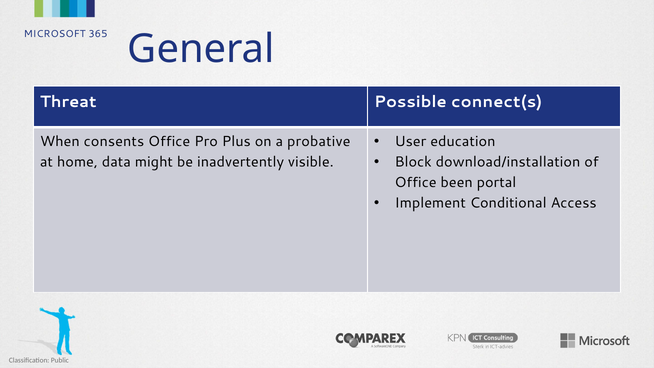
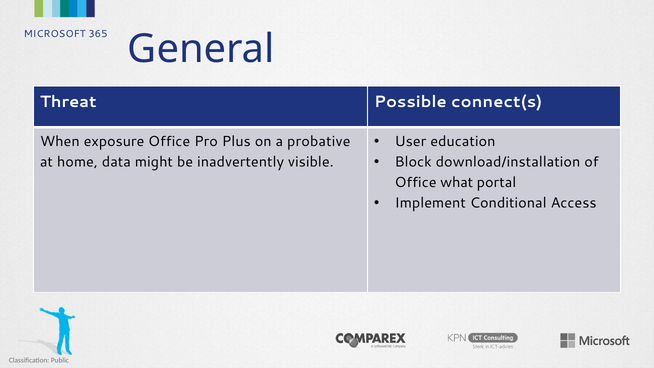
consents: consents -> exposure (114, 142)
been: been -> what (457, 183)
